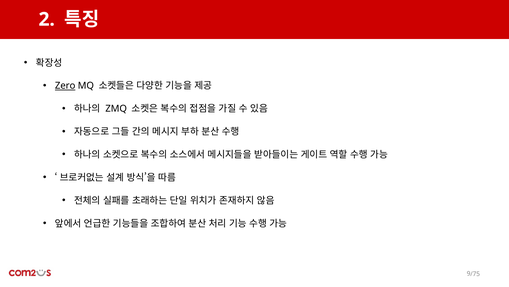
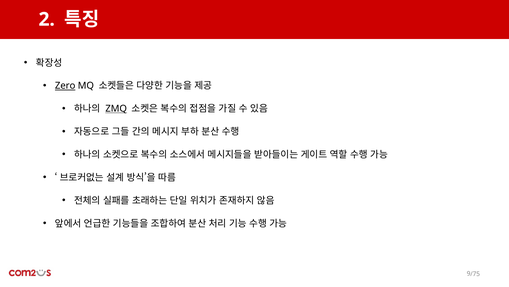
ZMQ underline: none -> present (116, 109)
